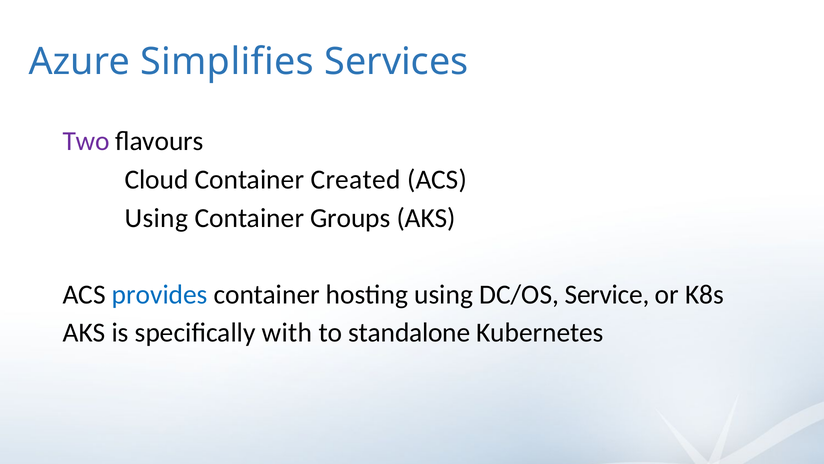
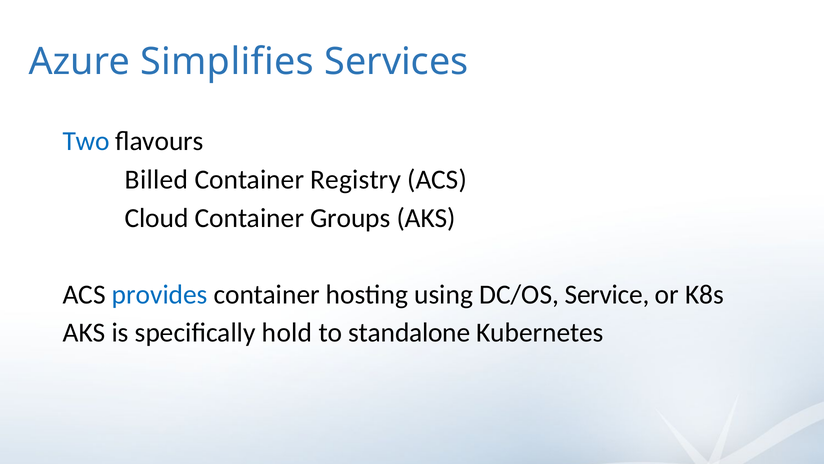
Two colour: purple -> blue (86, 141)
Cloud: Cloud -> Billed (156, 179)
Created: Created -> Registry (356, 179)
Using: Using -> Cloud (157, 218)
with: with -> hold (287, 333)
